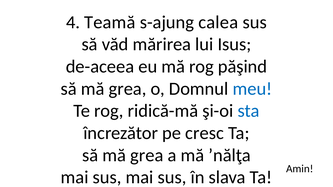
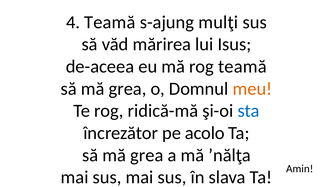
calea: calea -> mulţi (218, 22)
rog păşind: păşind -> teamă (242, 67)
meu colour: blue -> orange (252, 89)
cresc: cresc -> acolo (205, 133)
